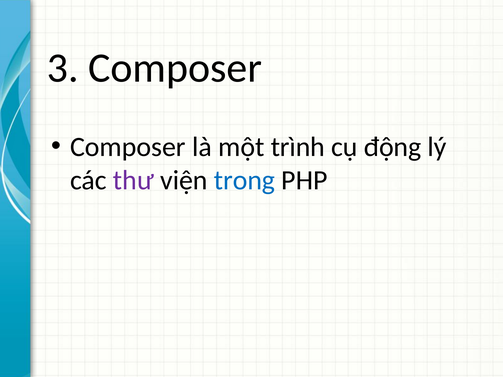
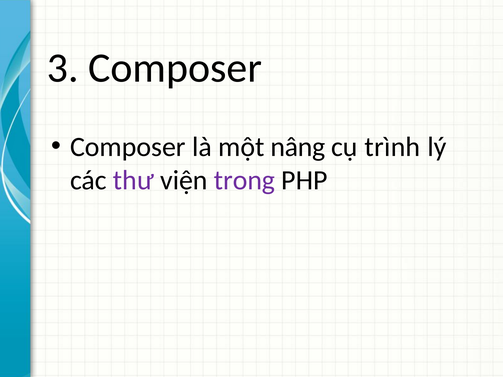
trình: trình -> nâng (298, 147)
động: động -> trình (392, 147)
trong colour: blue -> purple (244, 180)
